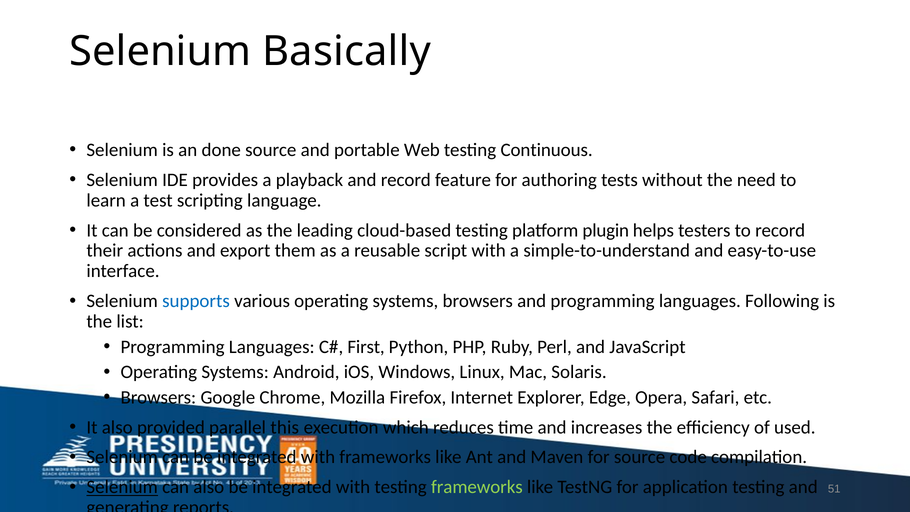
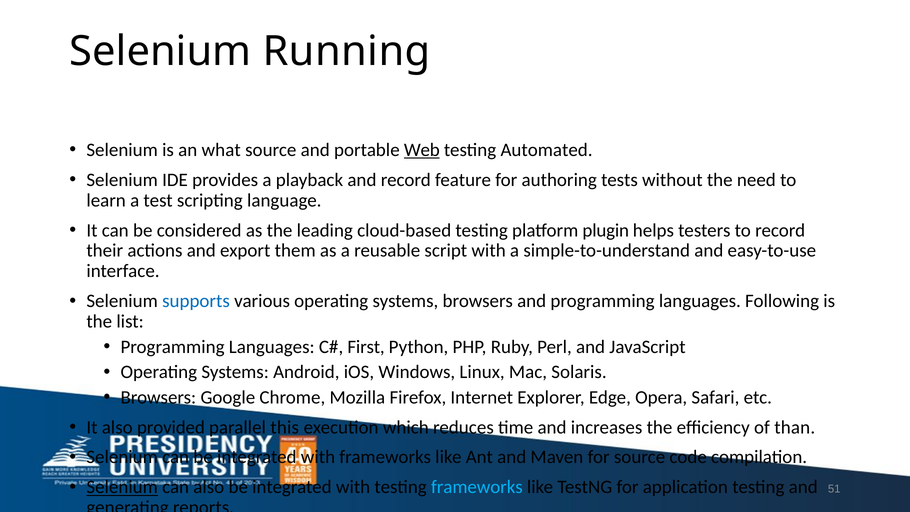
Basically: Basically -> Running (347, 51)
an done: done -> what (221, 150)
Web underline: none -> present (422, 150)
Continuous: Continuous -> Automated (547, 150)
used: used -> than (795, 427)
frameworks colour: light green -> light blue (477, 487)
